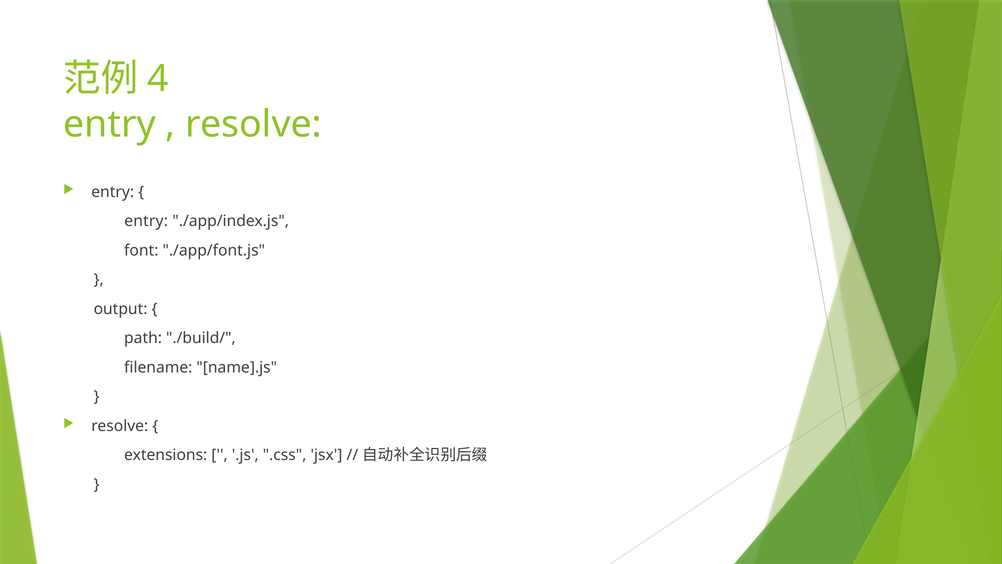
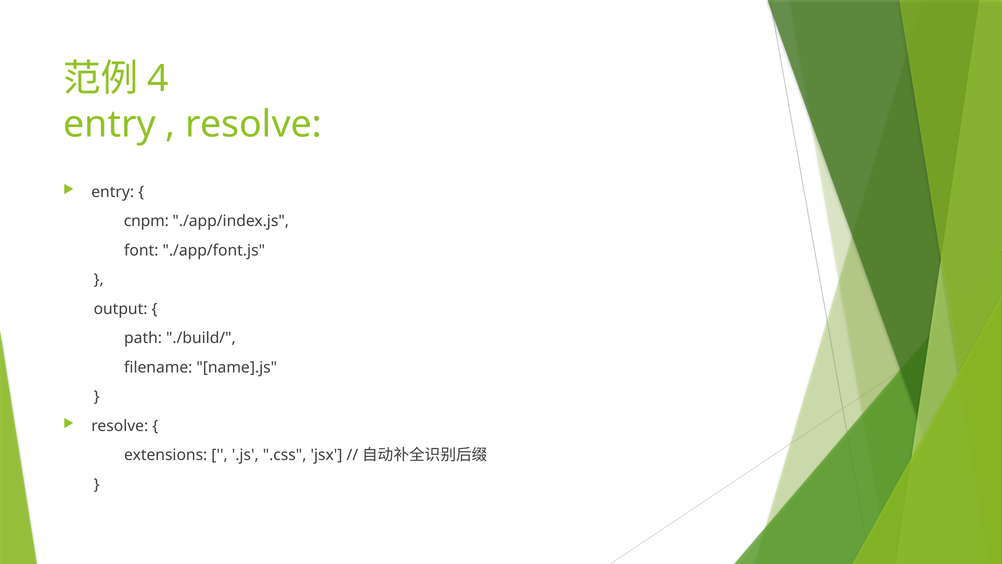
entry: entry -> cnpm (146, 221)
